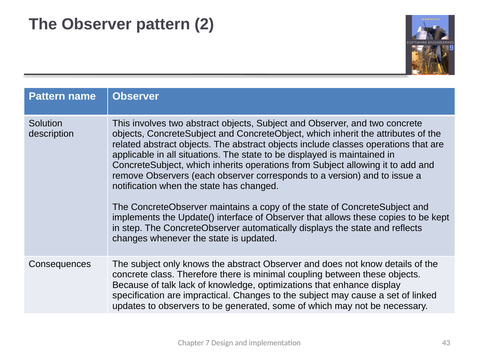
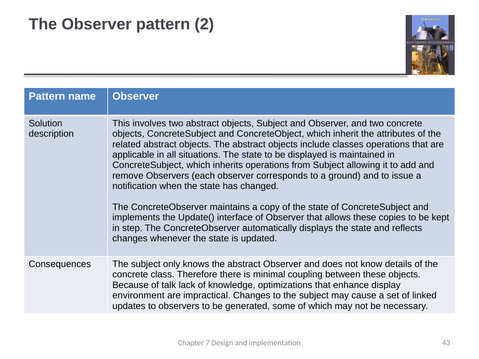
version: version -> ground (345, 176)
specification: specification -> environment (138, 296)
